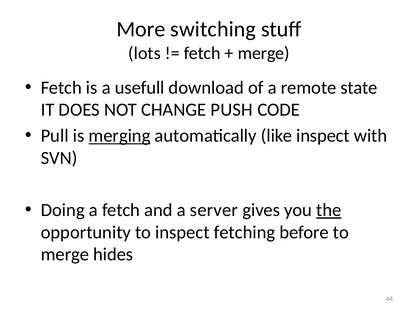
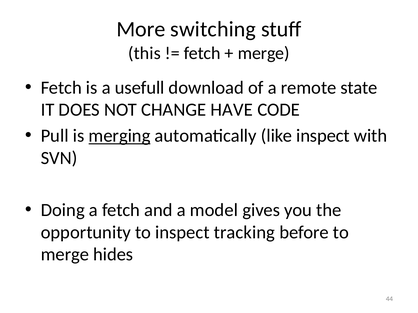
lots: lots -> this (145, 53)
PUSH: PUSH -> HAVE (232, 110)
server: server -> model (214, 210)
the underline: present -> none (329, 210)
fetching: fetching -> tracking (244, 233)
